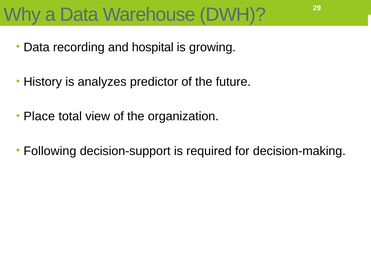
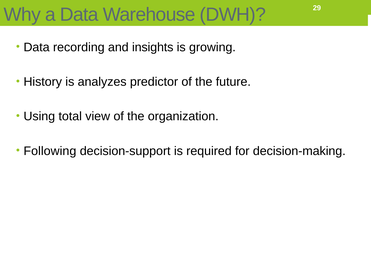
hospital: hospital -> insights (153, 47)
Place: Place -> Using (39, 116)
